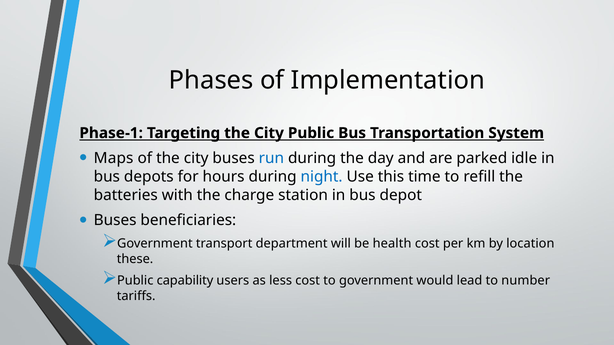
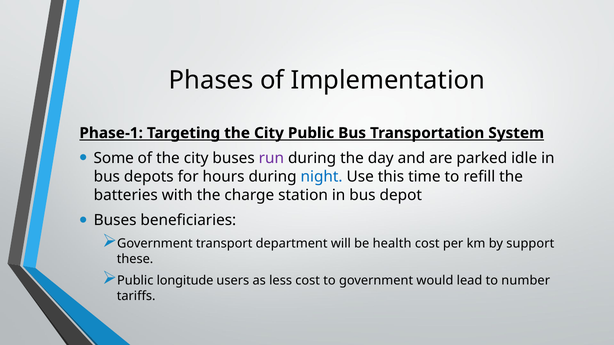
Maps: Maps -> Some (114, 158)
run colour: blue -> purple (271, 158)
location: location -> support (530, 244)
capability: capability -> longitude (185, 281)
